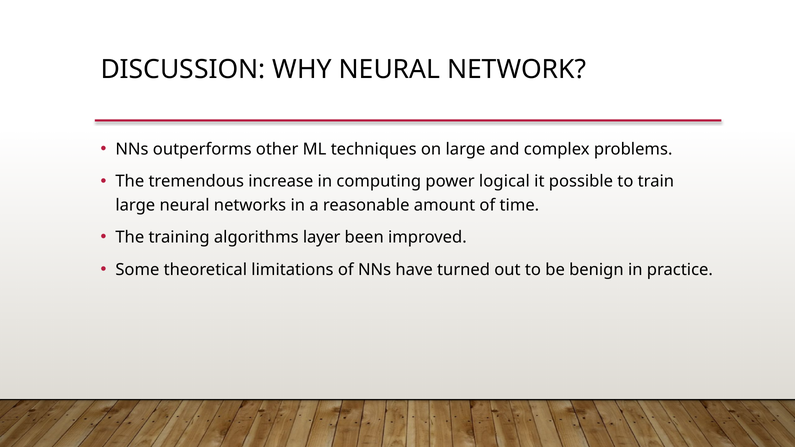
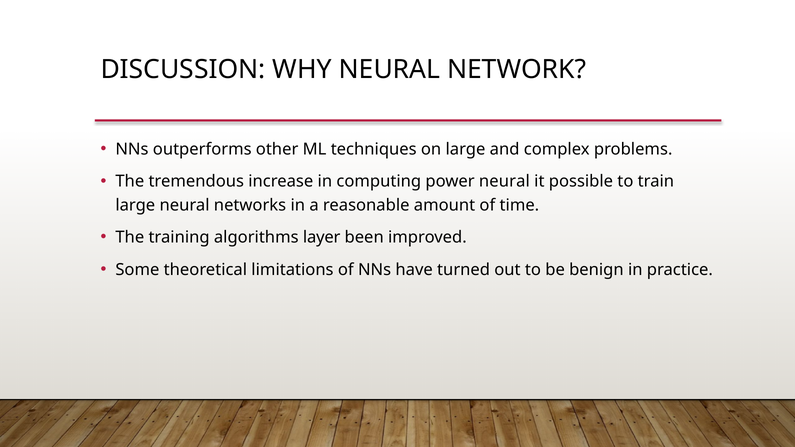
power logical: logical -> neural (504, 182)
